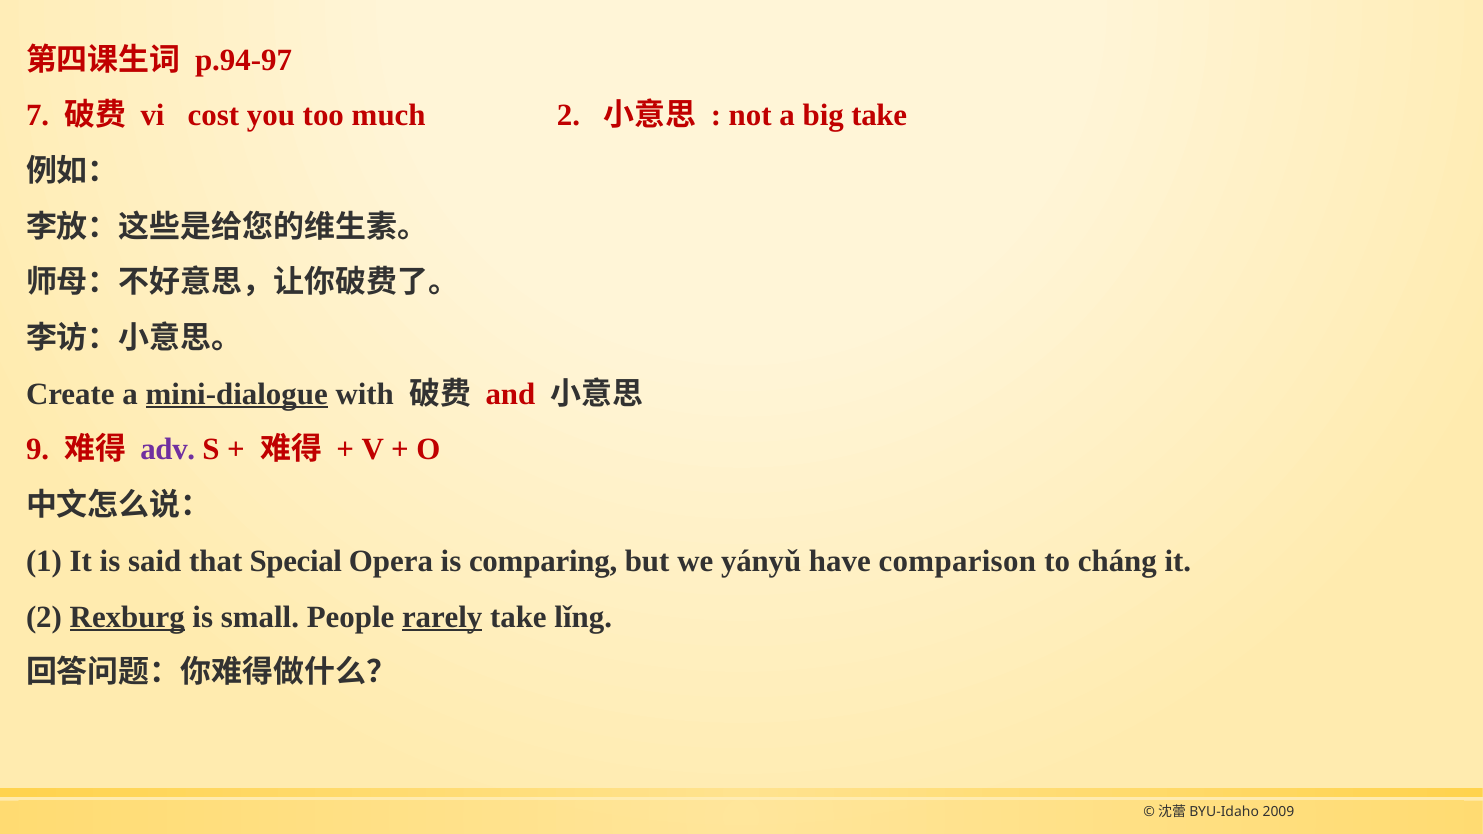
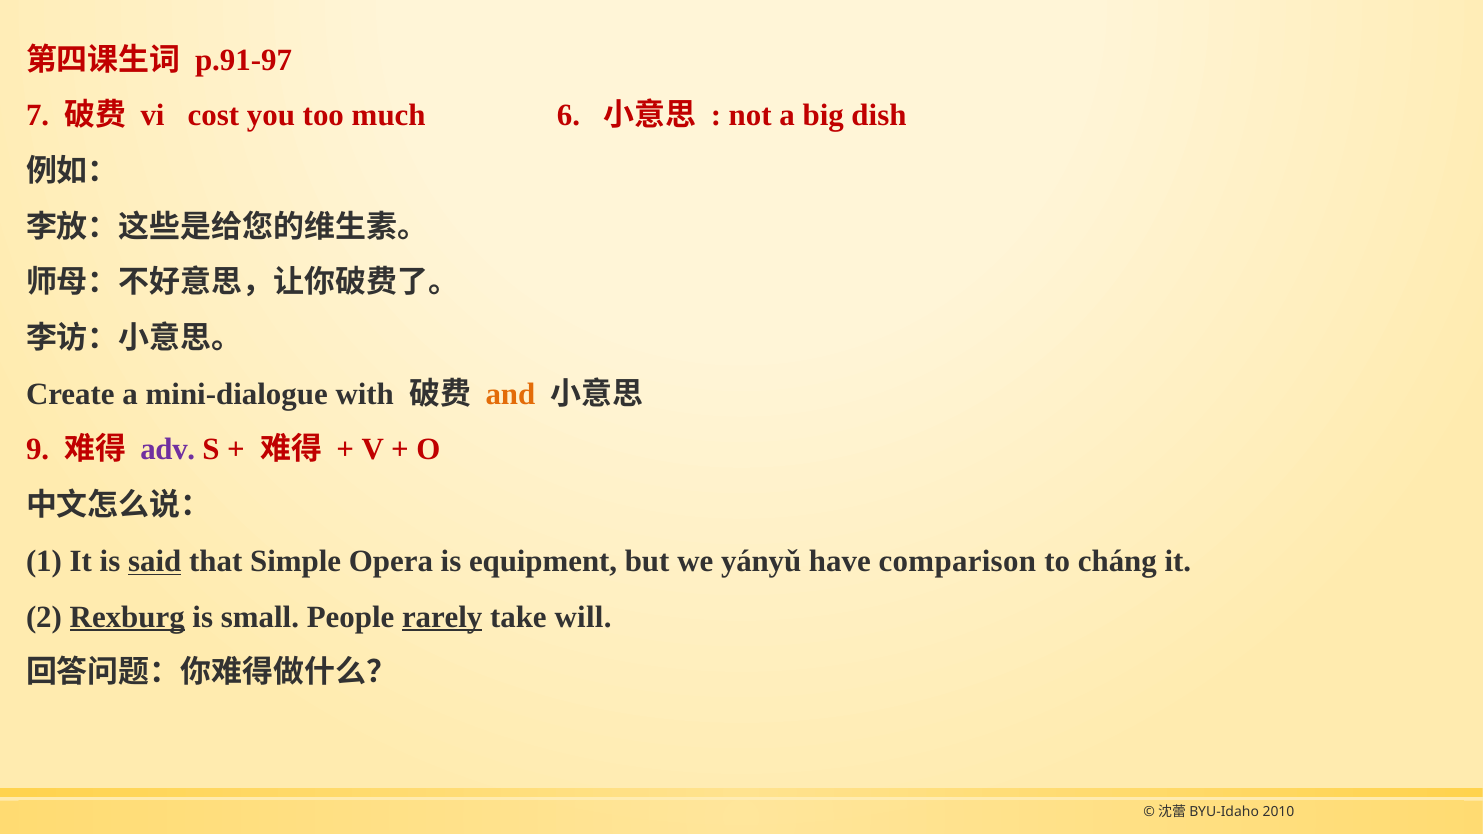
p.94-97: p.94-97 -> p.91-97 (244, 60)
much 2: 2 -> 6 (568, 116)
big take: take -> dish (879, 116)
mini-dialogue underline: present -> none (237, 394)
and colour: red -> orange (510, 394)
said underline: none -> present (155, 561)
Special: Special -> Simple (296, 561)
comparing: comparing -> equipment (543, 561)
lǐng: lǐng -> will (583, 617)
2009: 2009 -> 2010 (1278, 812)
